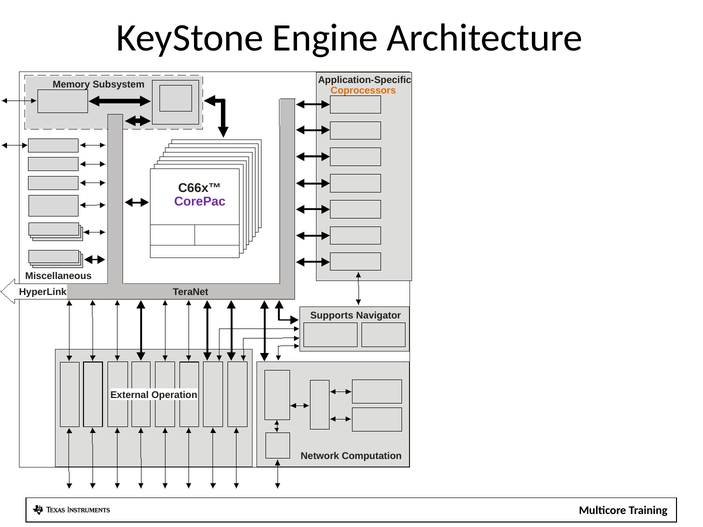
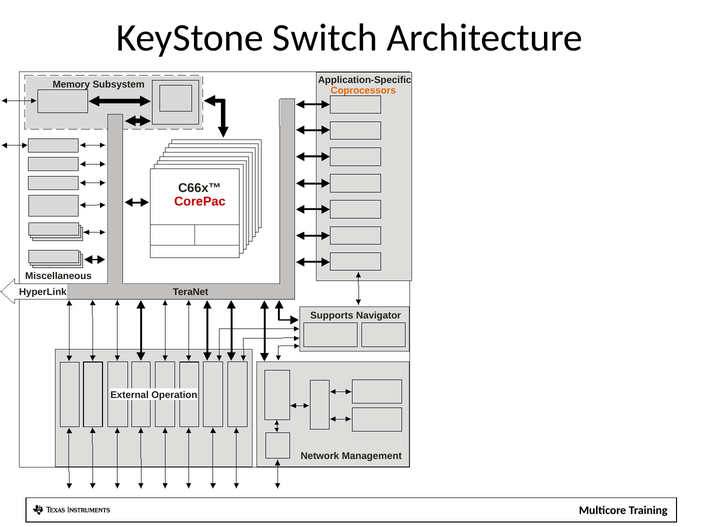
Engine: Engine -> Switch (325, 38)
CorePac colour: purple -> red (200, 202)
Computation: Computation -> Management (372, 456)
